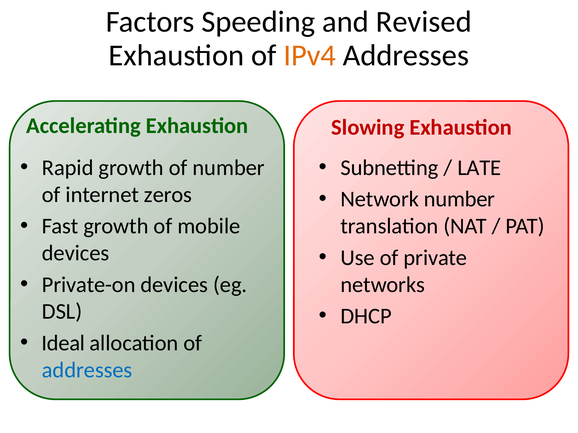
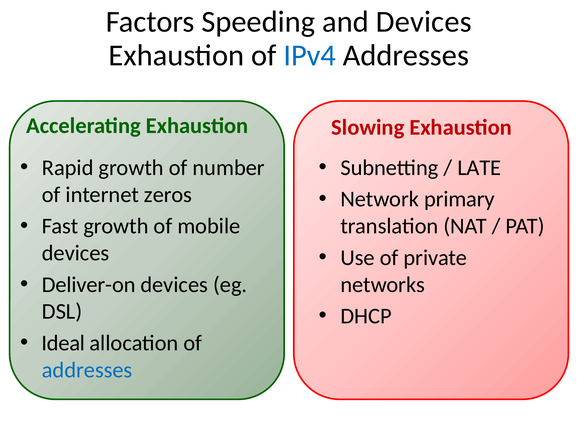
and Revised: Revised -> Devices (424, 22)
IPv4 colour: orange -> blue (310, 55)
Network number: number -> primary (459, 199)
Private-on: Private-on -> Deliver-on (89, 285)
